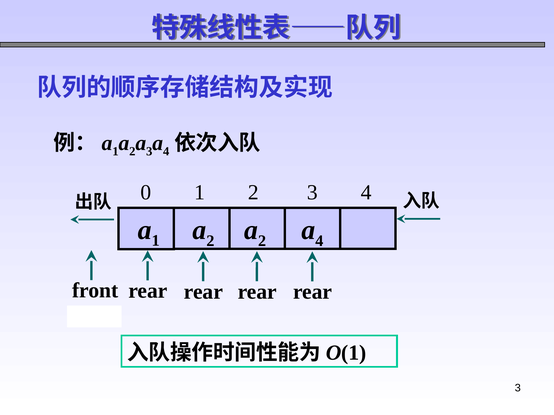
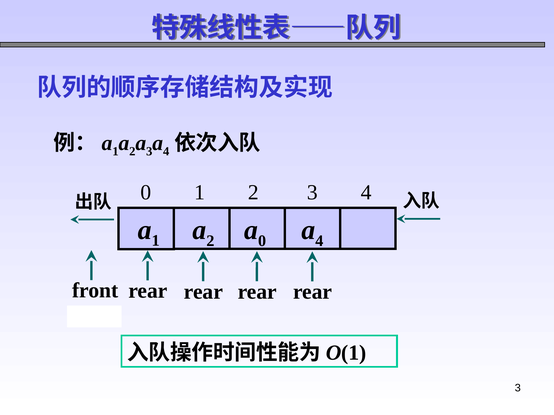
2: 2 -> 0 (262, 241)
